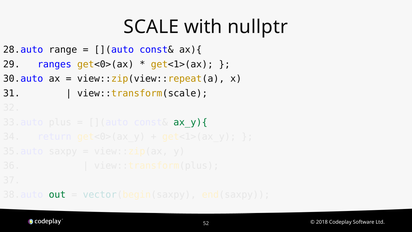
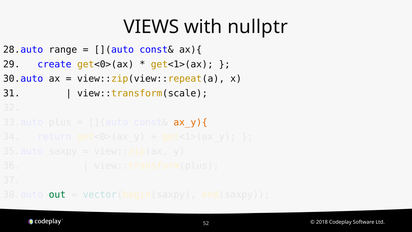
SCALE: SCALE -> VIEWS (151, 27)
ranges: ranges -> create (54, 64)
ax_y){ colour: green -> orange (191, 122)
